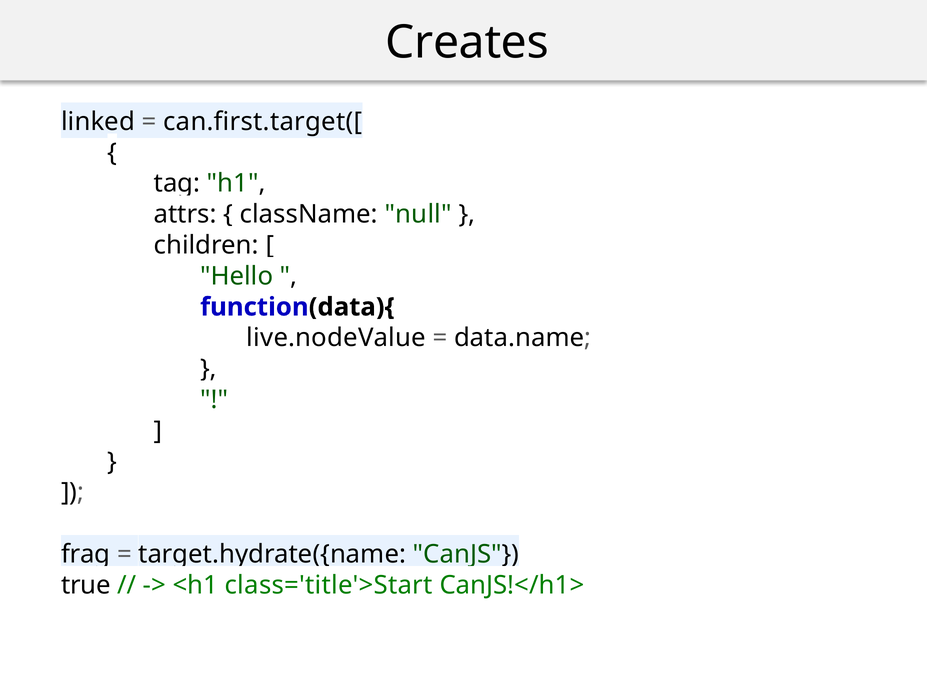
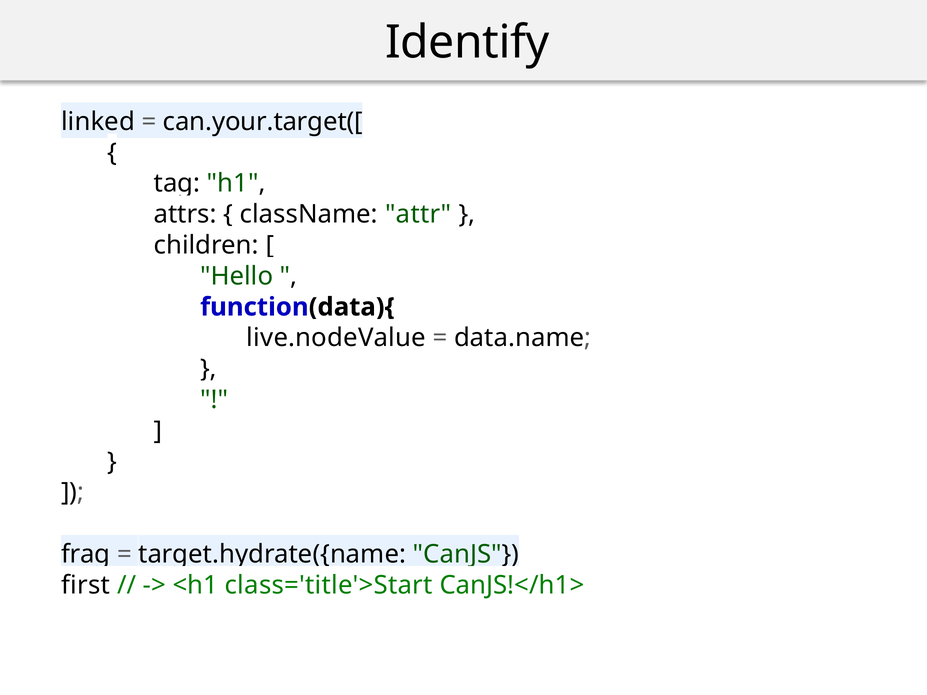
Creates: Creates -> Identify (467, 43)
can.first.target([: can.first.target([ -> can.your.target([ (263, 122)
null: null -> attr (418, 214)
true: true -> first (86, 585)
